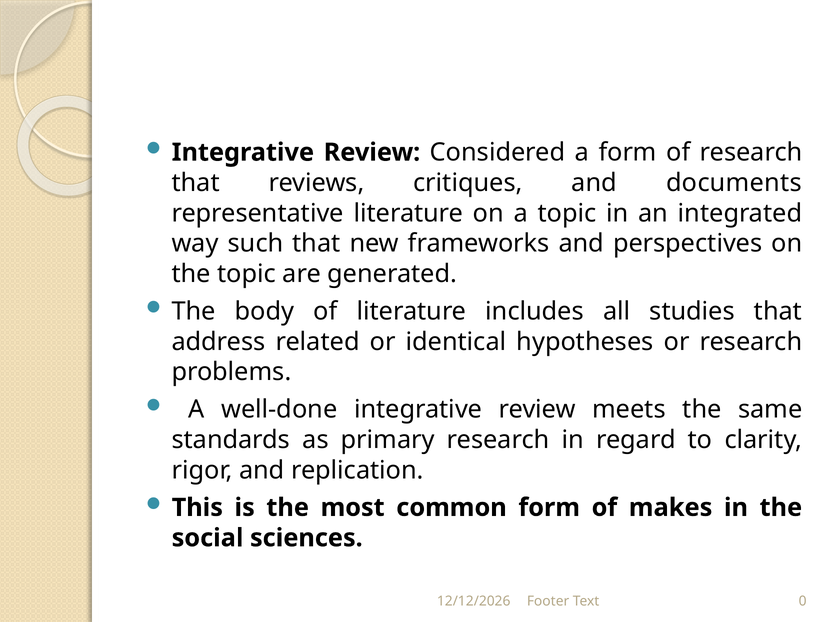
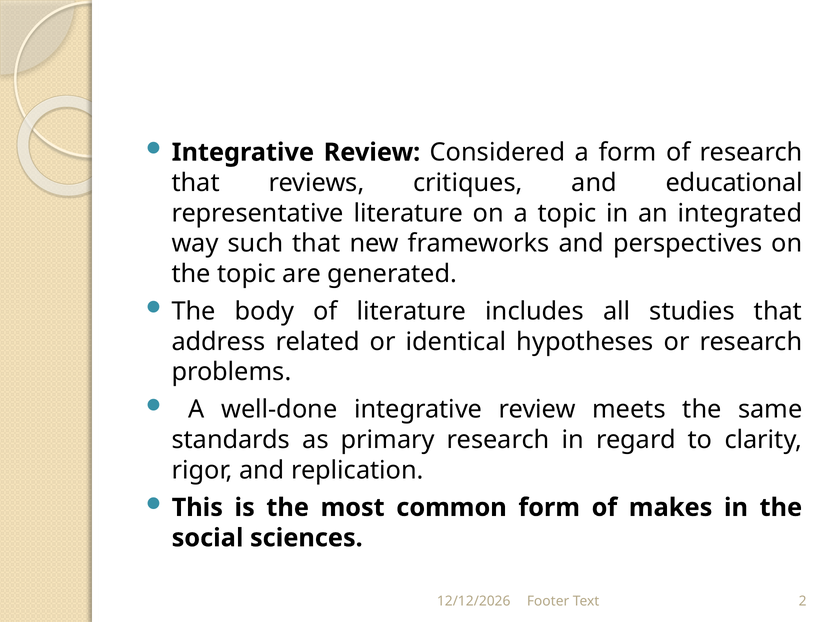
documents: documents -> educational (734, 183)
0: 0 -> 2 (803, 602)
